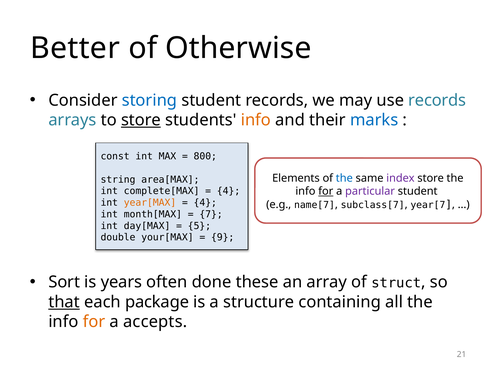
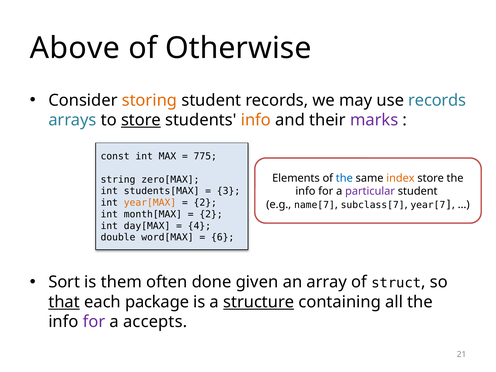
Better: Better -> Above (75, 48)
storing colour: blue -> orange (149, 100)
marks colour: blue -> purple (374, 120)
800: 800 -> 775 (205, 156)
index colour: purple -> orange (400, 178)
area[MAX: area[MAX -> zero[MAX (170, 180)
complete[MAX: complete[MAX -> students[MAX (162, 191)
4: 4 -> 3 (229, 191)
for underline: present -> none (326, 191)
4: 4 -> 2 (205, 203)
7: 7 -> 2 (211, 214)
5: 5 -> 4 (199, 226)
your[MAX: your[MAX -> word[MAX (167, 237)
9: 9 -> 6 (223, 237)
years: years -> them (121, 282)
these: these -> given (257, 282)
structure underline: none -> present (259, 302)
for colour: orange -> purple (94, 322)
